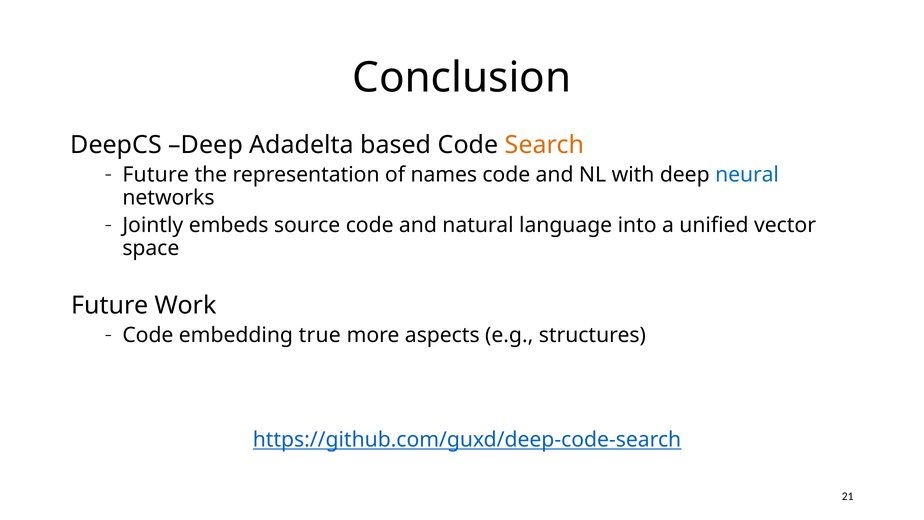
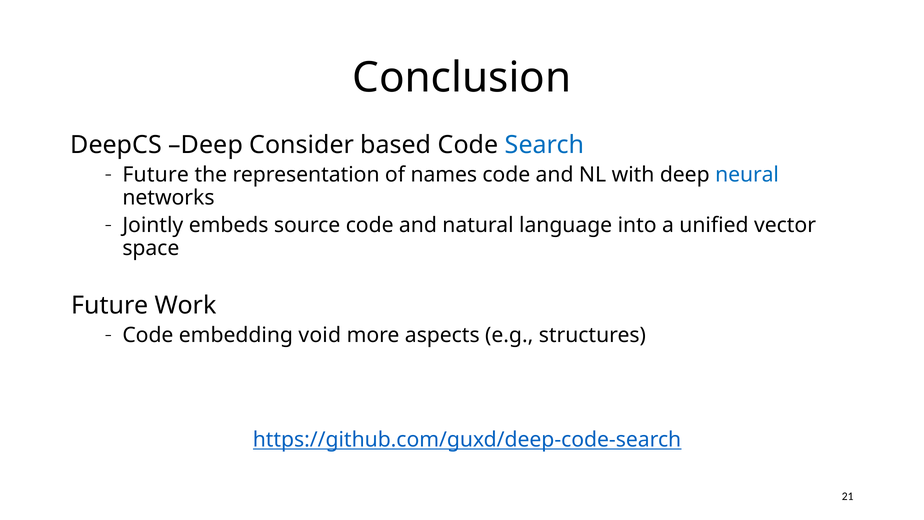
Adadelta: Adadelta -> Consider (302, 145)
Search colour: orange -> blue (545, 145)
true: true -> void (320, 335)
